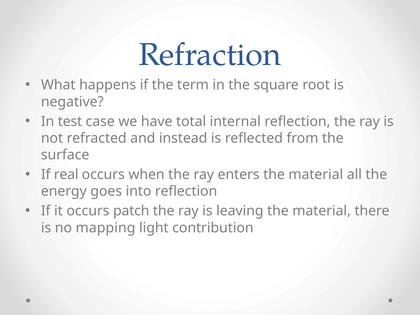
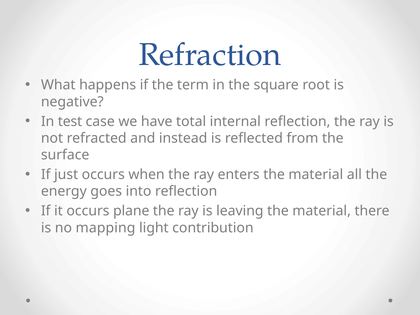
real: real -> just (66, 175)
patch: patch -> plane (131, 211)
